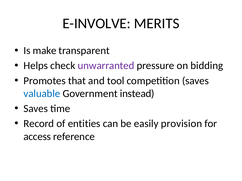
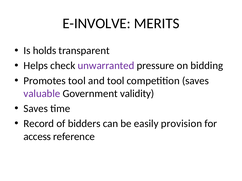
make: make -> holds (45, 51)
Promotes that: that -> tool (77, 81)
valuable colour: blue -> purple (42, 94)
instead: instead -> validity (137, 94)
entities: entities -> bidders (84, 124)
